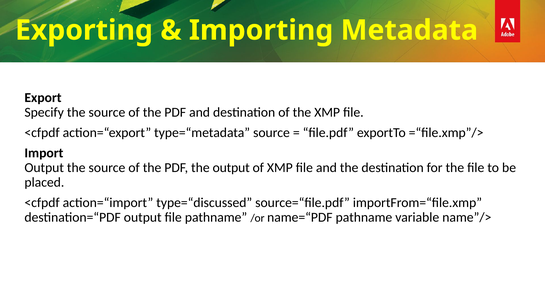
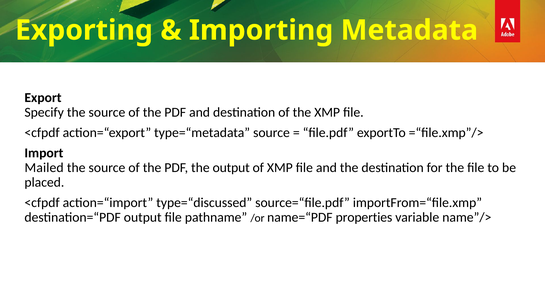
Output: Output -> Mailed (44, 168)
name=“PDF pathname: pathname -> properties (364, 218)
